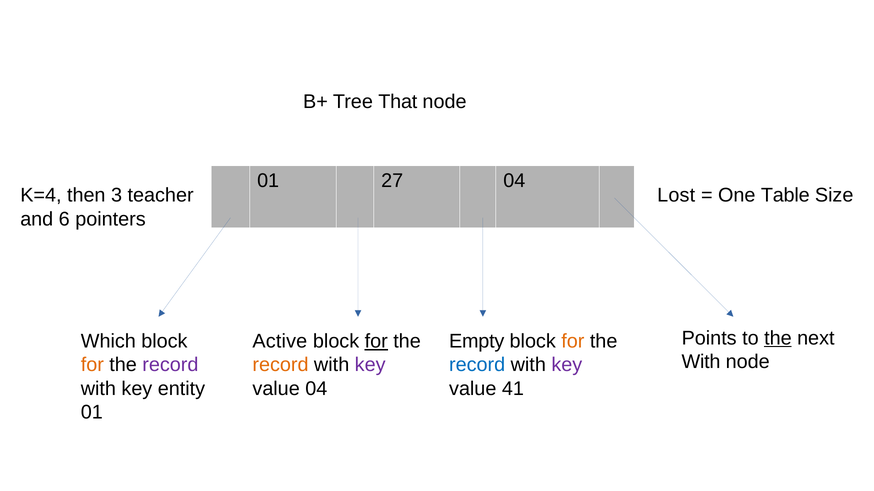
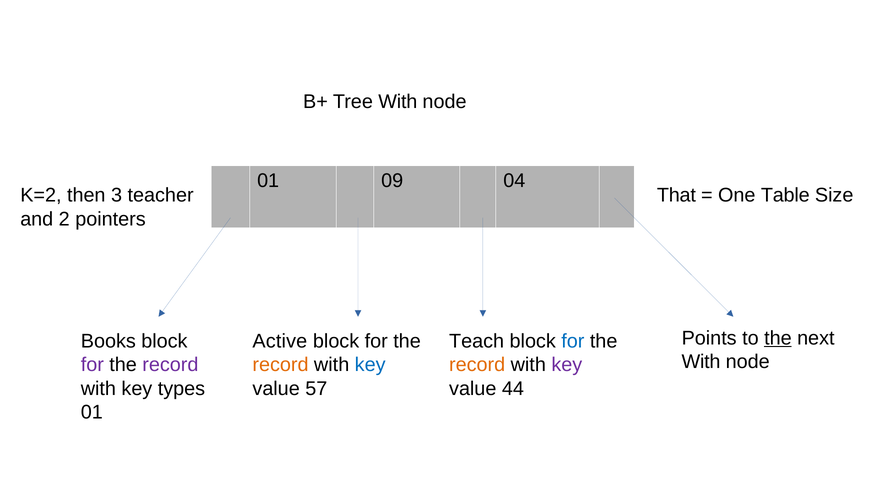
Tree That: That -> With (398, 102)
27: 27 -> 09 (392, 181)
K=4: K=4 -> K=2 (41, 196)
Lost: Lost -> That (676, 196)
6: 6 -> 2 (64, 219)
Which: Which -> Books (108, 342)
for underline: present -> none (376, 342)
Empty: Empty -> Teach (477, 342)
for colour: orange -> blue (573, 342)
for colour: orange -> purple (92, 365)
key colour: purple -> blue (370, 365)
record colour: blue -> orange (477, 365)
entity: entity -> types (181, 389)
value 04: 04 -> 57 (316, 389)
41: 41 -> 44 (513, 389)
